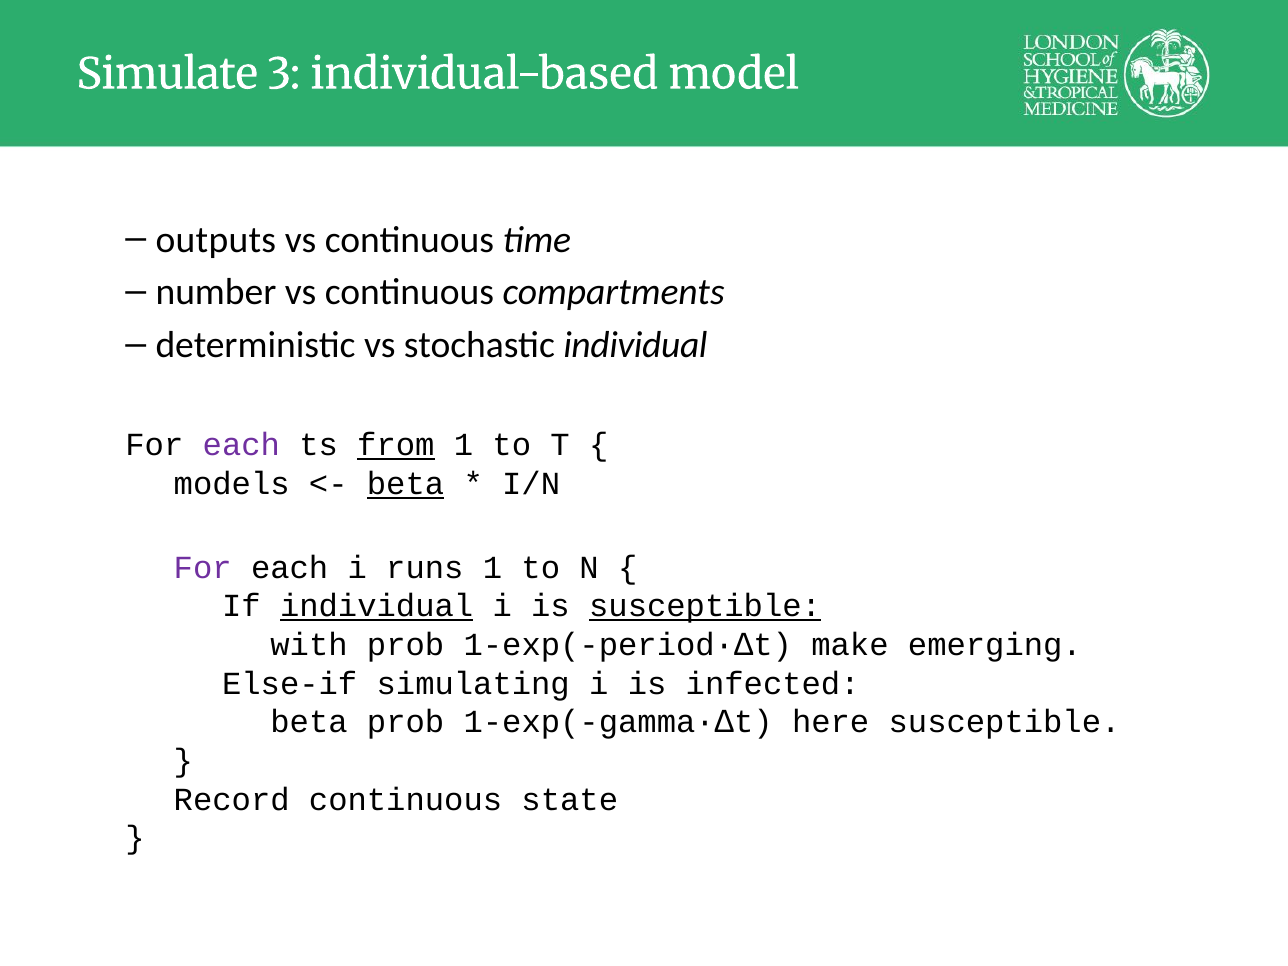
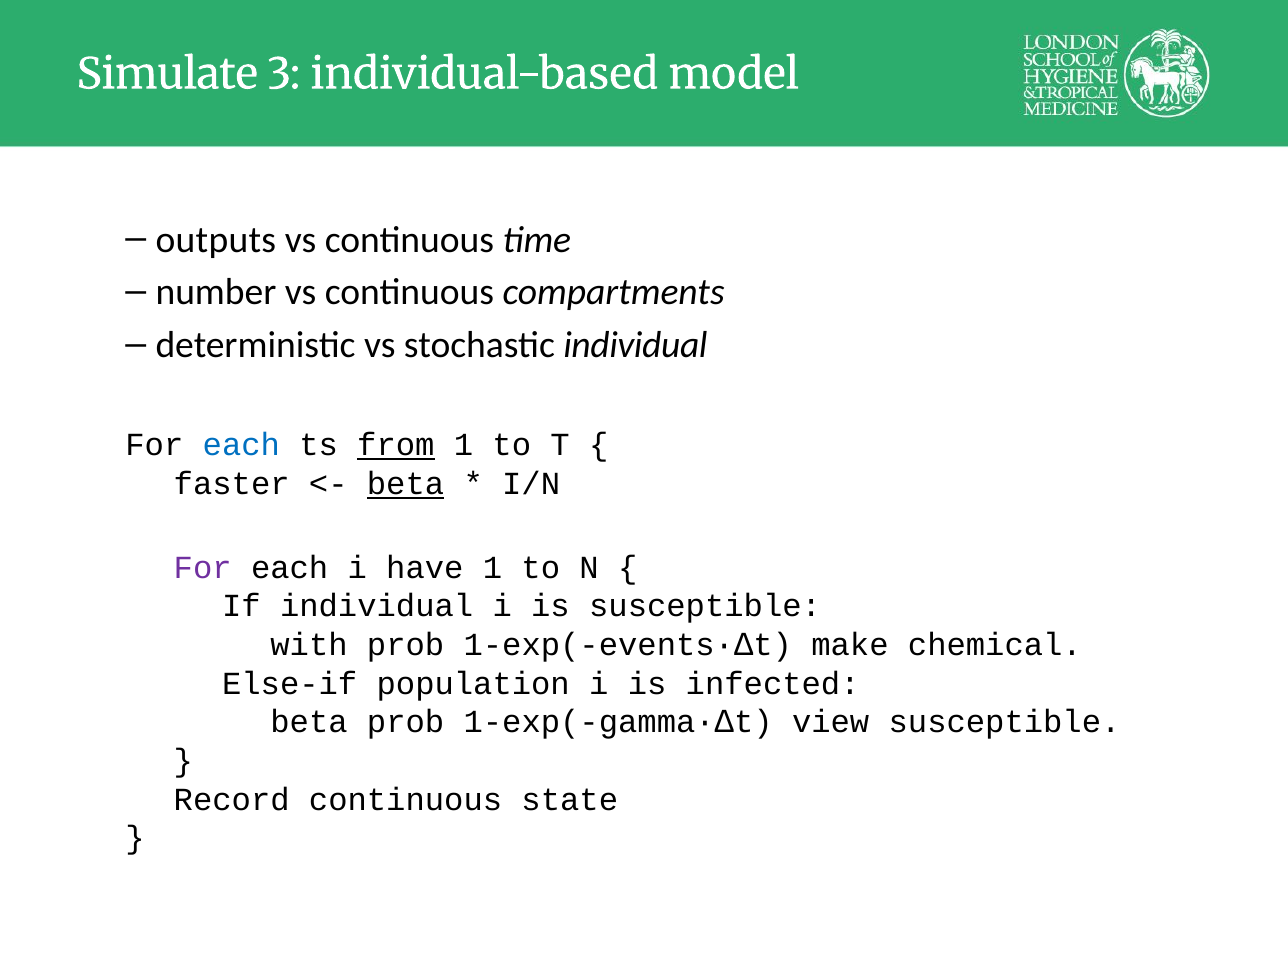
each colour: purple -> blue (241, 445)
models: models -> faster (232, 484)
runs: runs -> have (425, 568)
individual underline: present -> none (377, 606)
susceptible underline: present -> none (705, 606)
1-exp(-period·∆t: 1-exp(-period·∆t -> 1-exp(-events·∆t (628, 645)
emerging: emerging -> chemical (995, 645)
simulating: simulating -> population (473, 684)
here: here -> view (831, 722)
